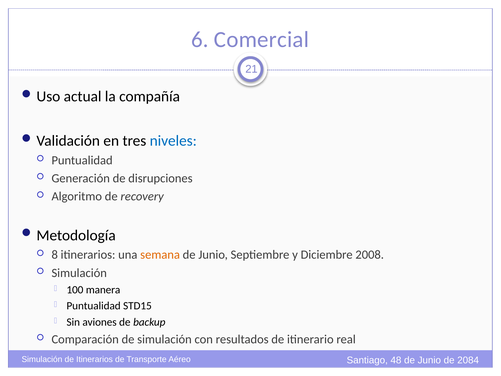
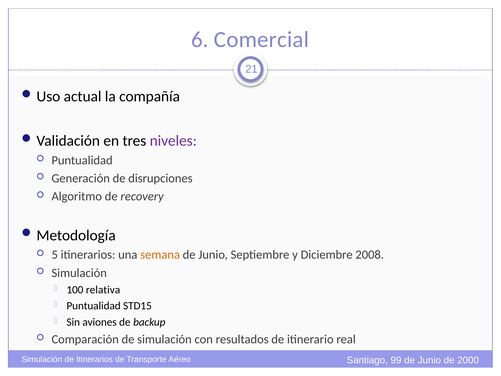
niveles colour: blue -> purple (173, 141)
8: 8 -> 5 (55, 255)
manera: manera -> relativa (103, 290)
48: 48 -> 99 (396, 360)
2084: 2084 -> 2000 (468, 360)
